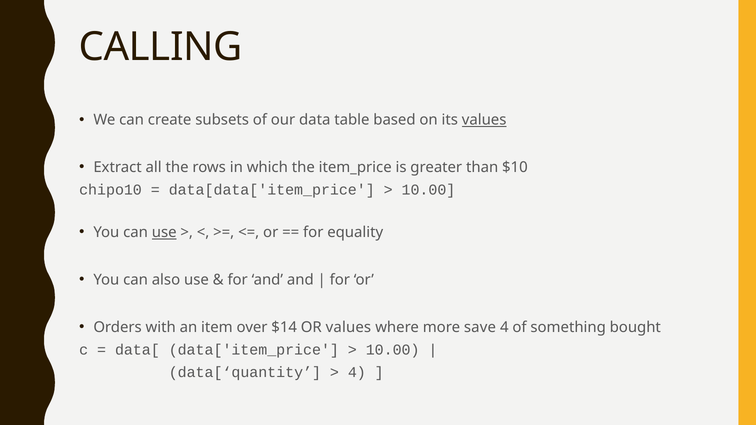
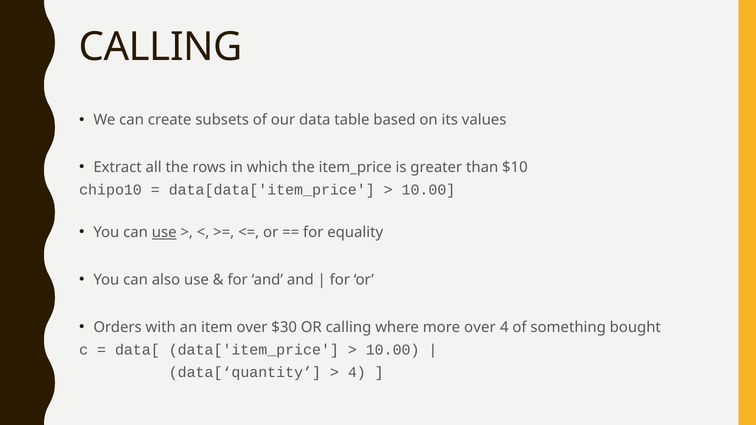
values underline: present -> none (484, 120)
$14: $14 -> $30 (284, 327)
OR values: values -> calling (348, 327)
more save: save -> over (480, 327)
